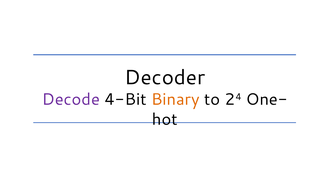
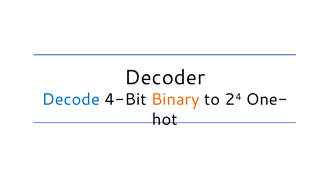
Decode colour: purple -> blue (71, 99)
